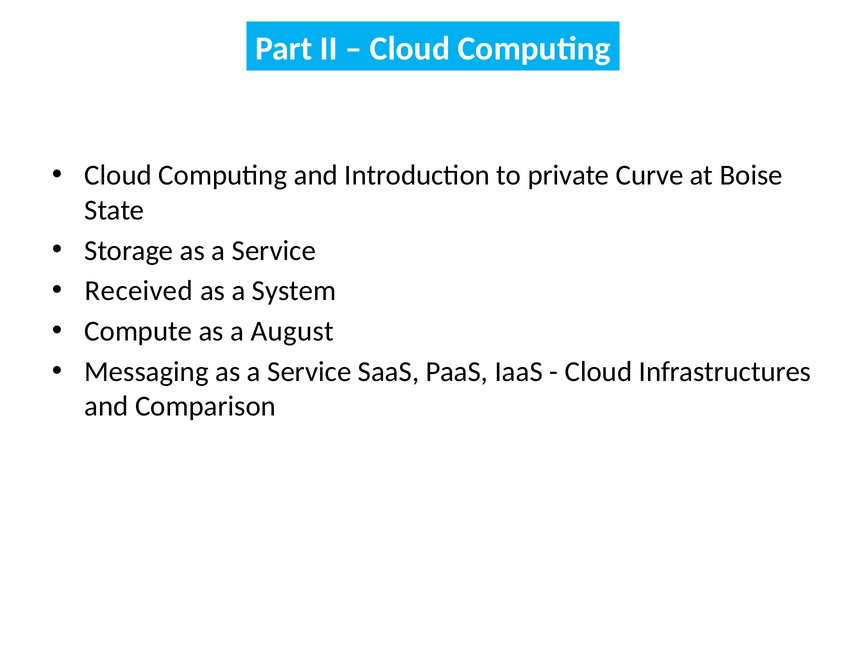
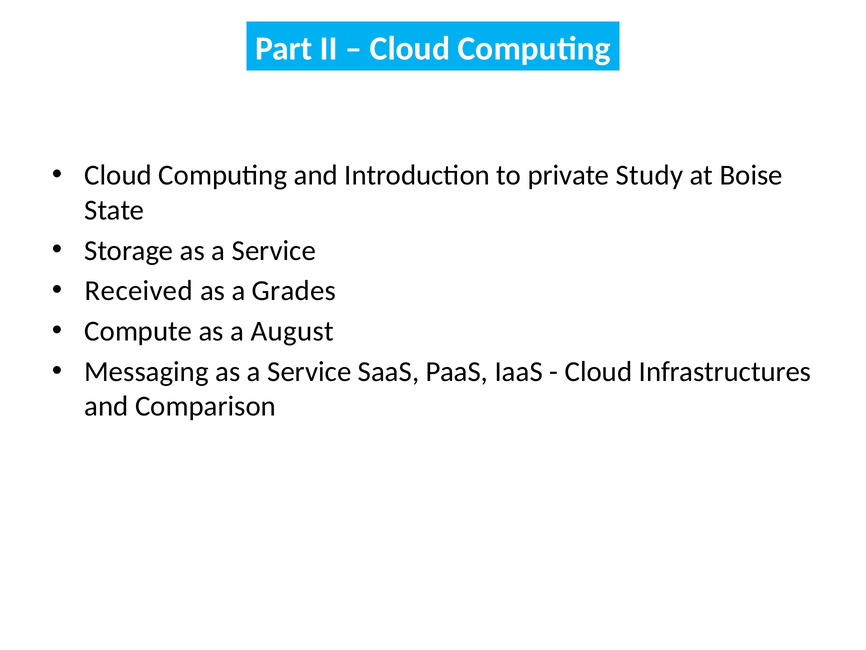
Curve: Curve -> Study (650, 175)
System: System -> Grades (294, 291)
